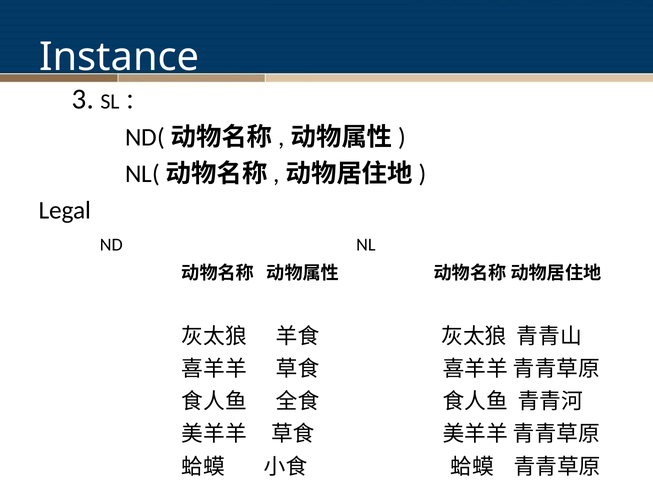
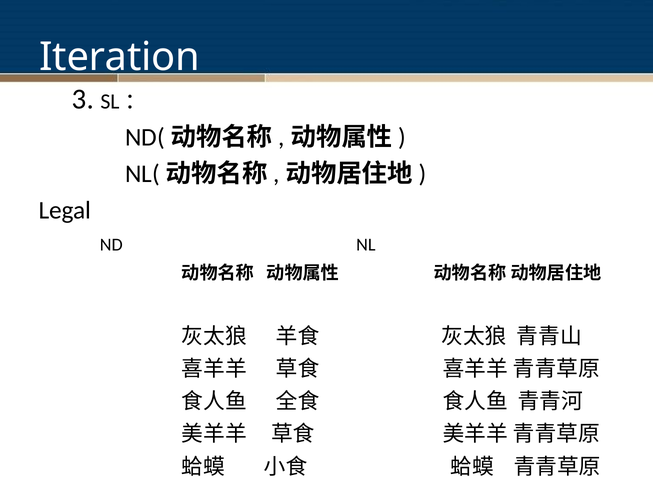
Instance: Instance -> Iteration (119, 57)
